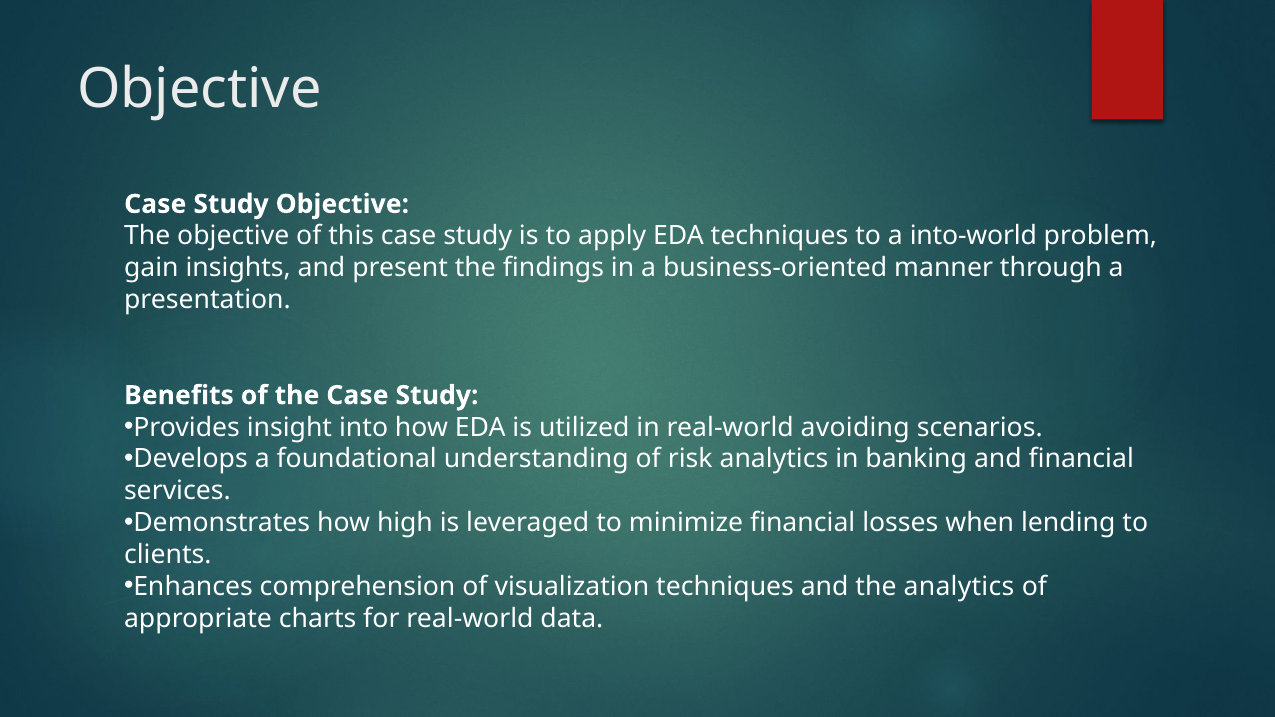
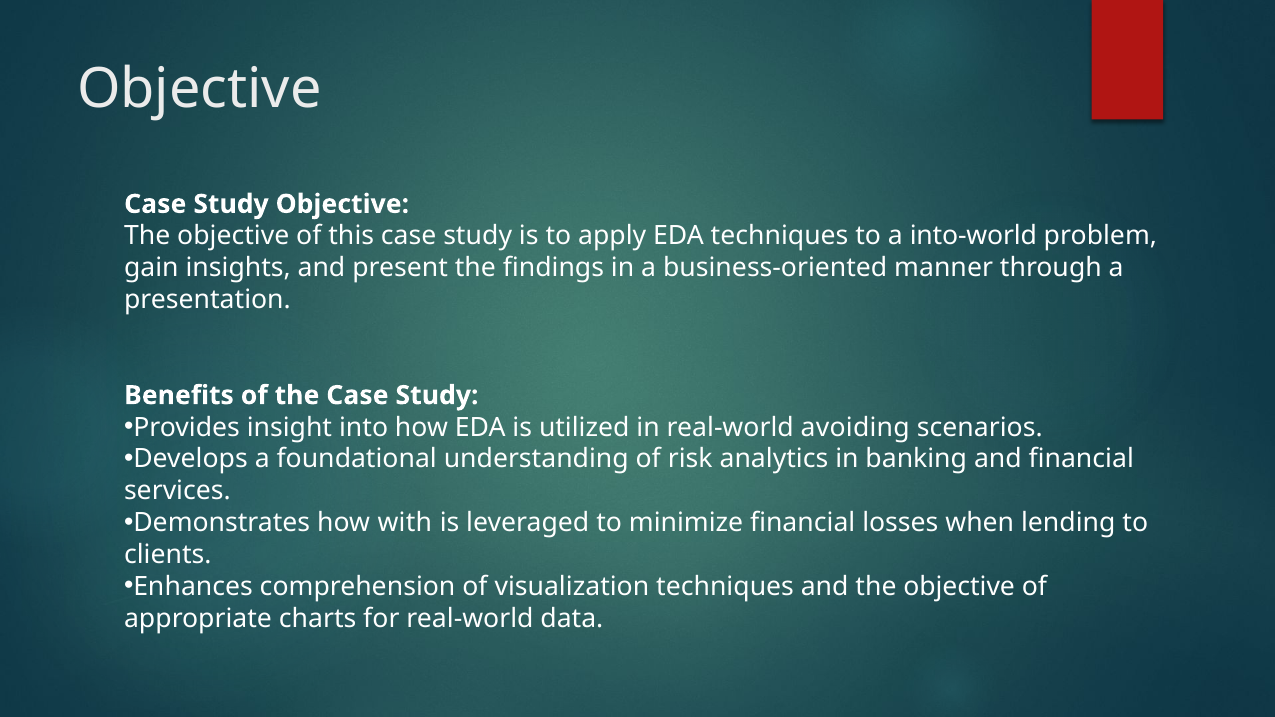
high: high -> with (405, 523)
and the analytics: analytics -> objective (959, 587)
